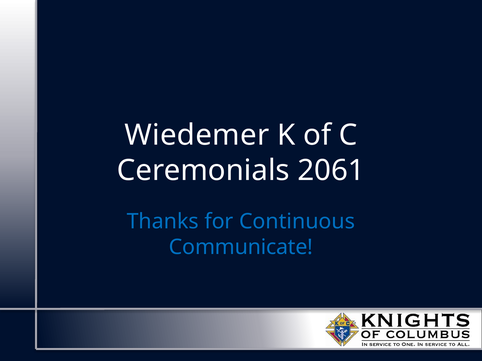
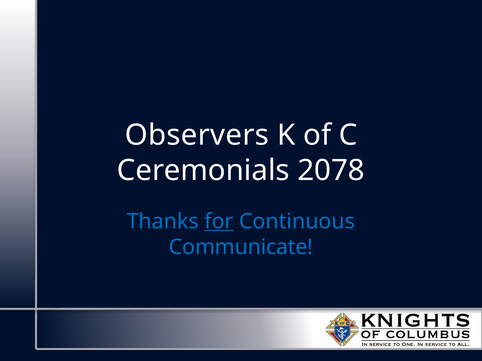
Wiedemer: Wiedemer -> Observers (197, 135)
2061: 2061 -> 2078 (331, 171)
for underline: none -> present (219, 222)
